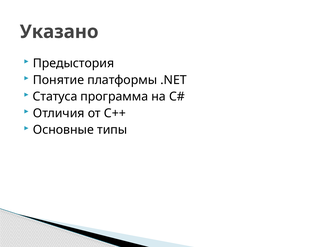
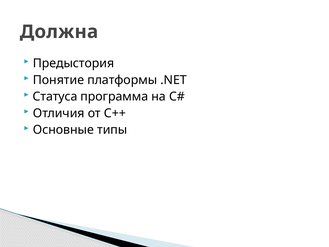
Указано: Указано -> Должна (59, 32)
